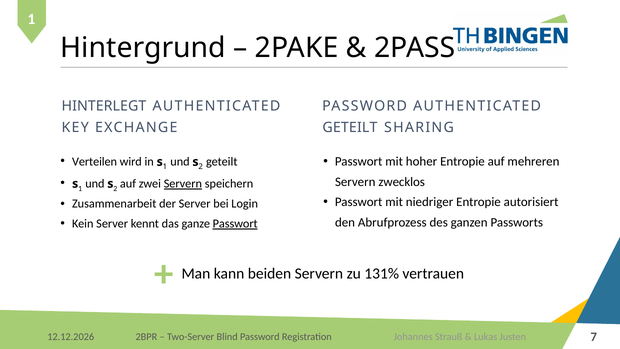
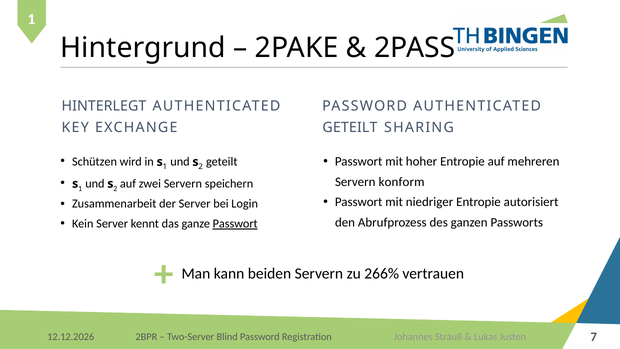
Verteilen: Verteilen -> Schützen (95, 162)
zwecklos: zwecklos -> konform (402, 182)
Servern underline: present -> none (183, 184)
131%: 131% -> 266% (382, 273)
